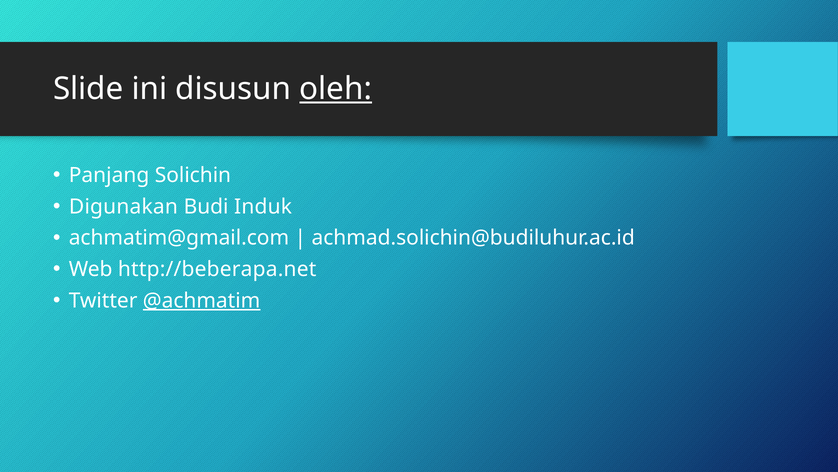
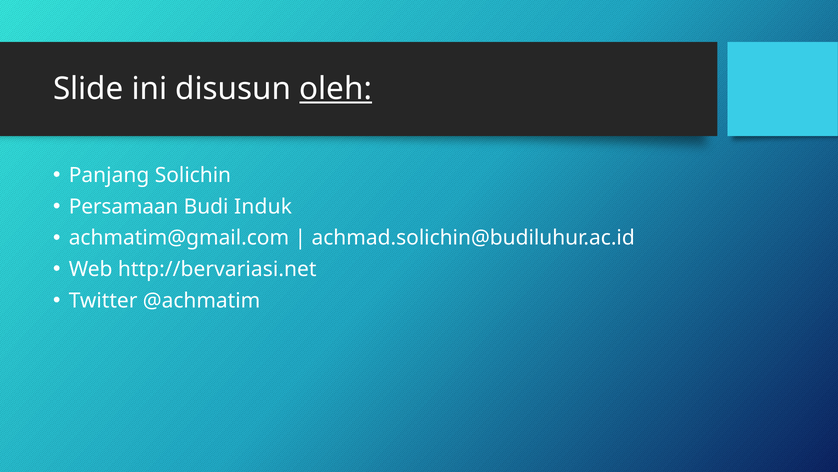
Digunakan: Digunakan -> Persamaan (124, 206)
http://beberapa.net: http://beberapa.net -> http://bervariasi.net (217, 269)
@achmatim underline: present -> none (202, 300)
